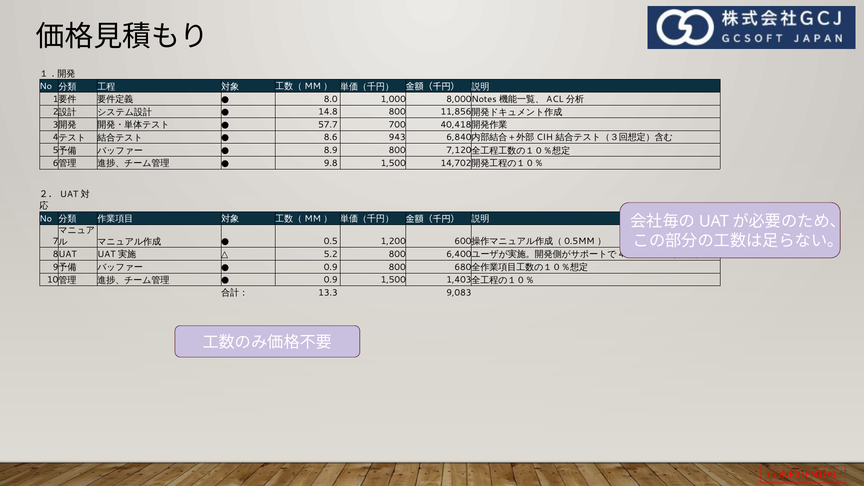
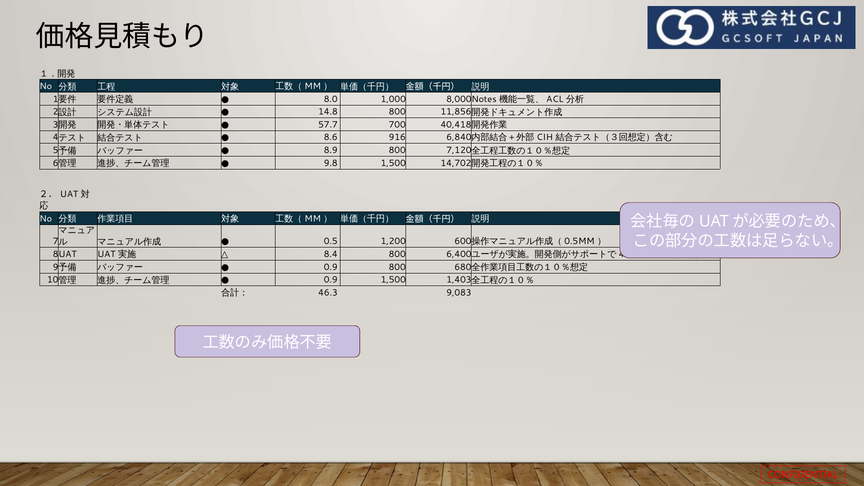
943: 943 -> 916 (397, 138)
5.2: 5.2 -> 8.4 (331, 254)
13.3: 13.3 -> 46.3 (328, 293)
